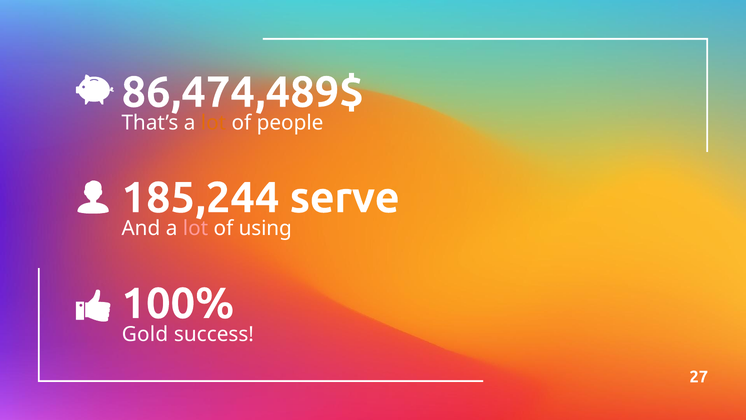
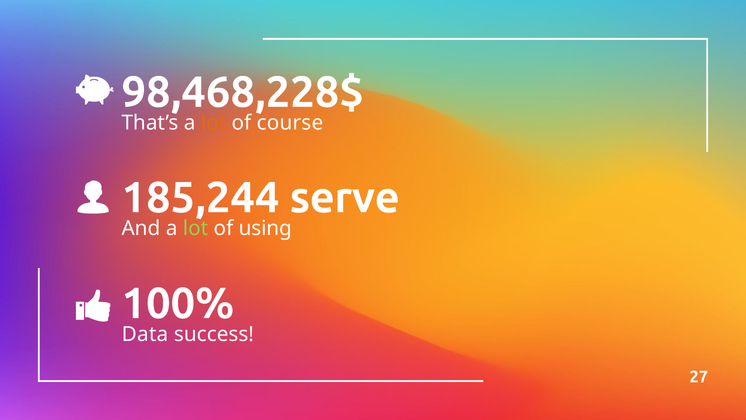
86,474,489$: 86,474,489$ -> 98,468,228$ (243, 92)
people: people -> course (290, 123)
lot colour: pink -> light green (196, 228)
Gold: Gold -> Data (145, 334)
